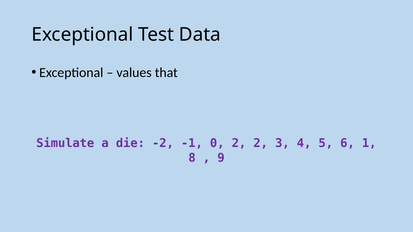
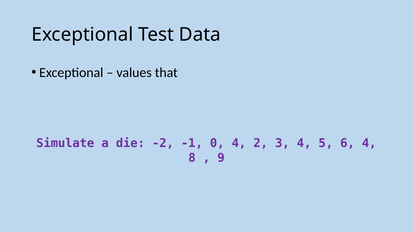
0 2: 2 -> 4 (239, 143)
6 1: 1 -> 4 (369, 143)
